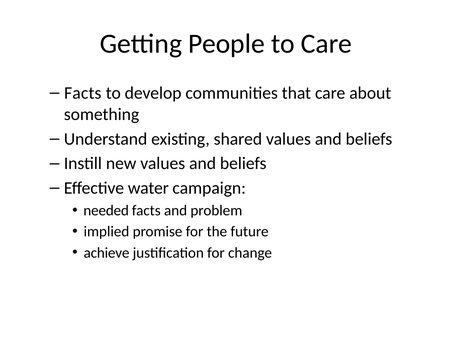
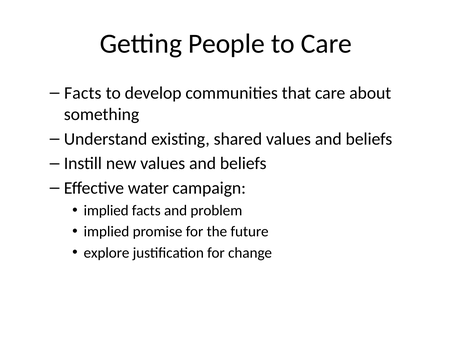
needed: needed -> implied (106, 211)
achieve: achieve -> explore (106, 253)
